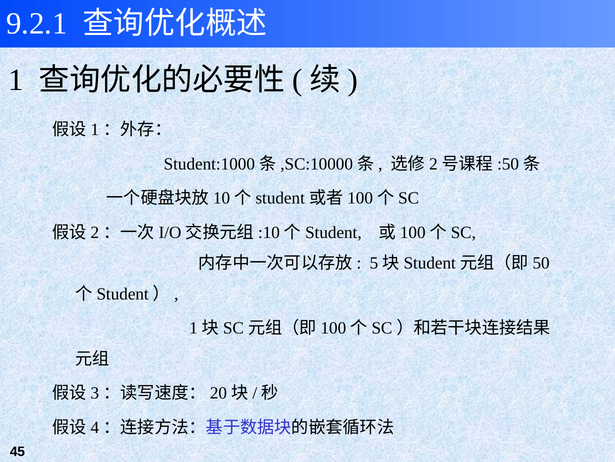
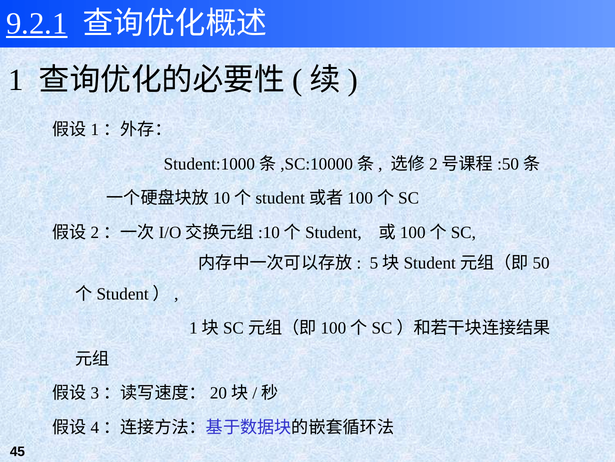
9.2.1 underline: none -> present (37, 24)
